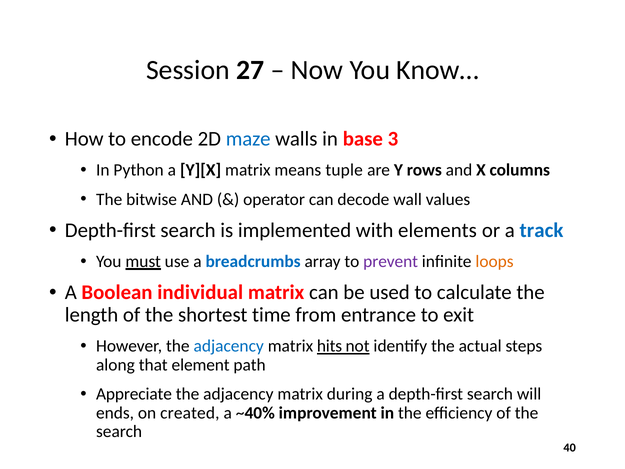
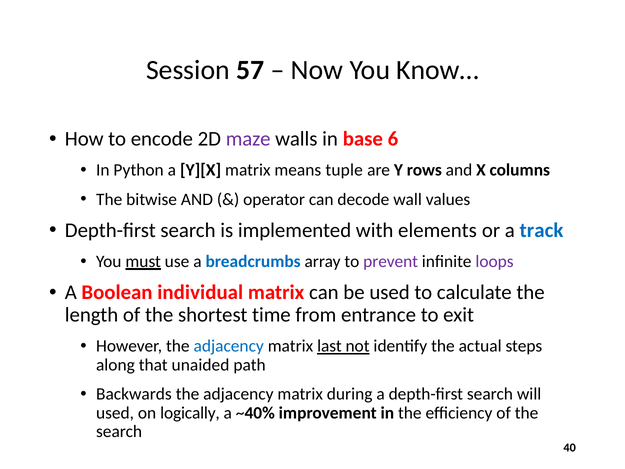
27: 27 -> 57 (250, 70)
maze colour: blue -> purple (248, 139)
3: 3 -> 6 (393, 139)
loops colour: orange -> purple (494, 261)
hits: hits -> last (329, 346)
element: element -> unaided (201, 365)
Appreciate: Appreciate -> Backwards (134, 394)
ends: ends -> used (115, 413)
created: created -> logically (190, 413)
